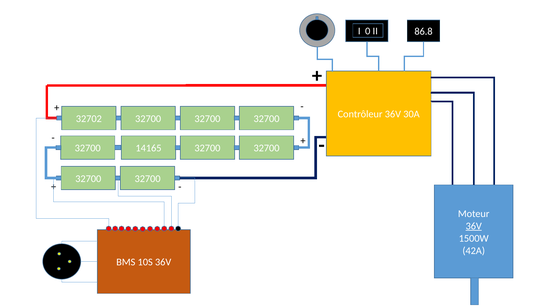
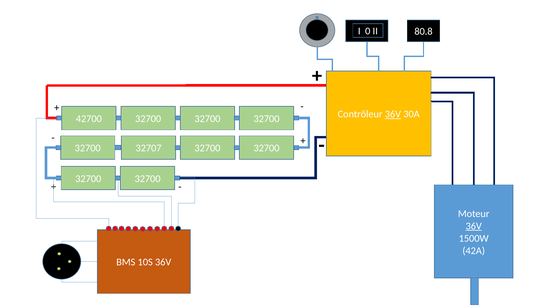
86.8: 86.8 -> 80.8 (423, 32)
36V underline: none -> present (393, 114)
32702: 32702 -> 42700 (89, 119)
14165: 14165 -> 32707 (149, 148)
